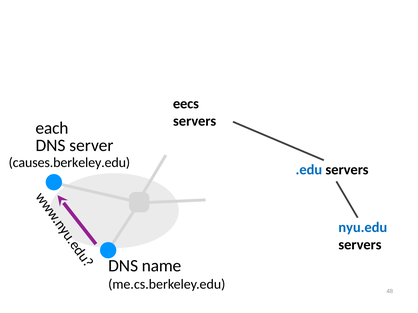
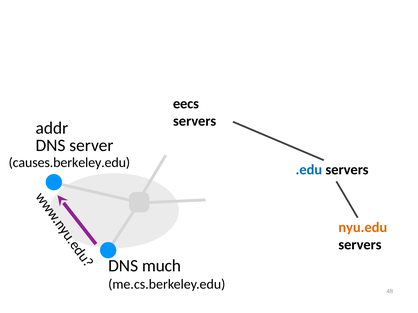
each: each -> addr (52, 128)
nyu.edu colour: blue -> orange (363, 228)
name: name -> much (161, 266)
